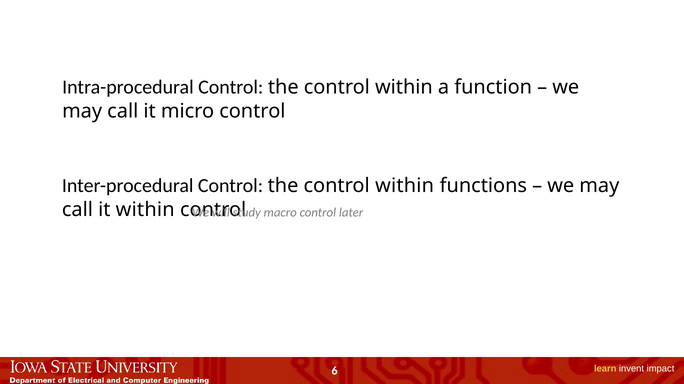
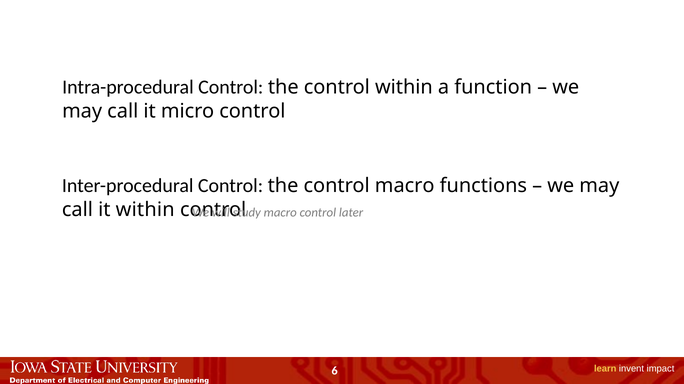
within: within -> macro (405, 186)
